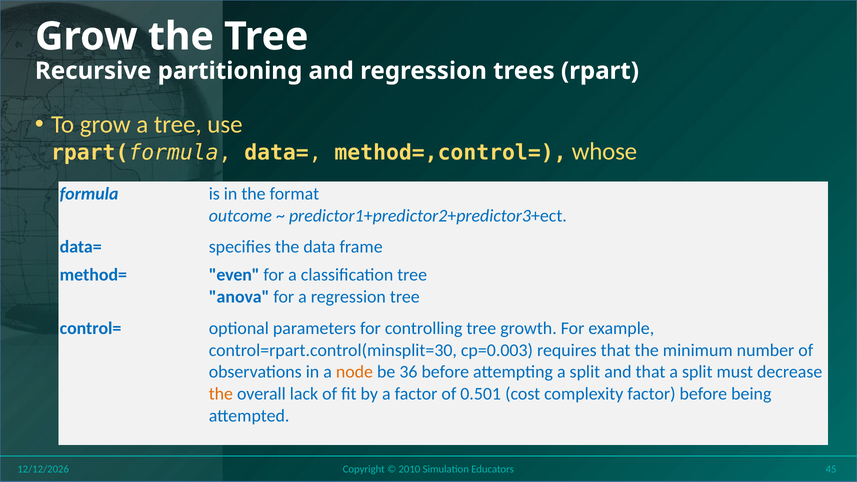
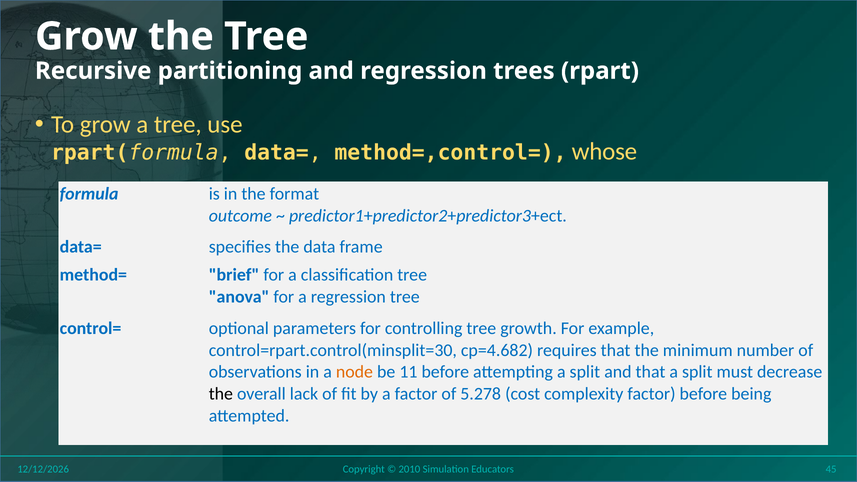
even: even -> brief (234, 275)
cp=0.003: cp=0.003 -> cp=4.682 (497, 350)
36: 36 -> 11 (408, 372)
the colour: orange -> black (221, 394)
0.501: 0.501 -> 5.278 (481, 394)
